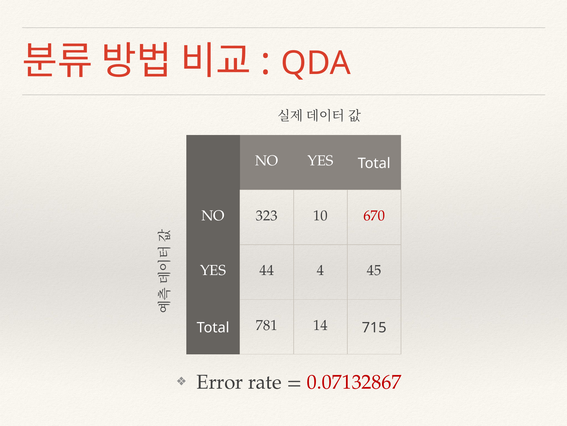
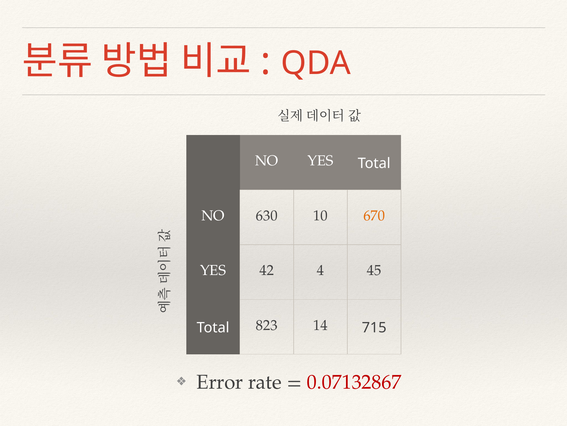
323: 323 -> 630 (267, 215)
670 colour: red -> orange (374, 215)
44: 44 -> 42 (267, 270)
781: 781 -> 823 (267, 325)
